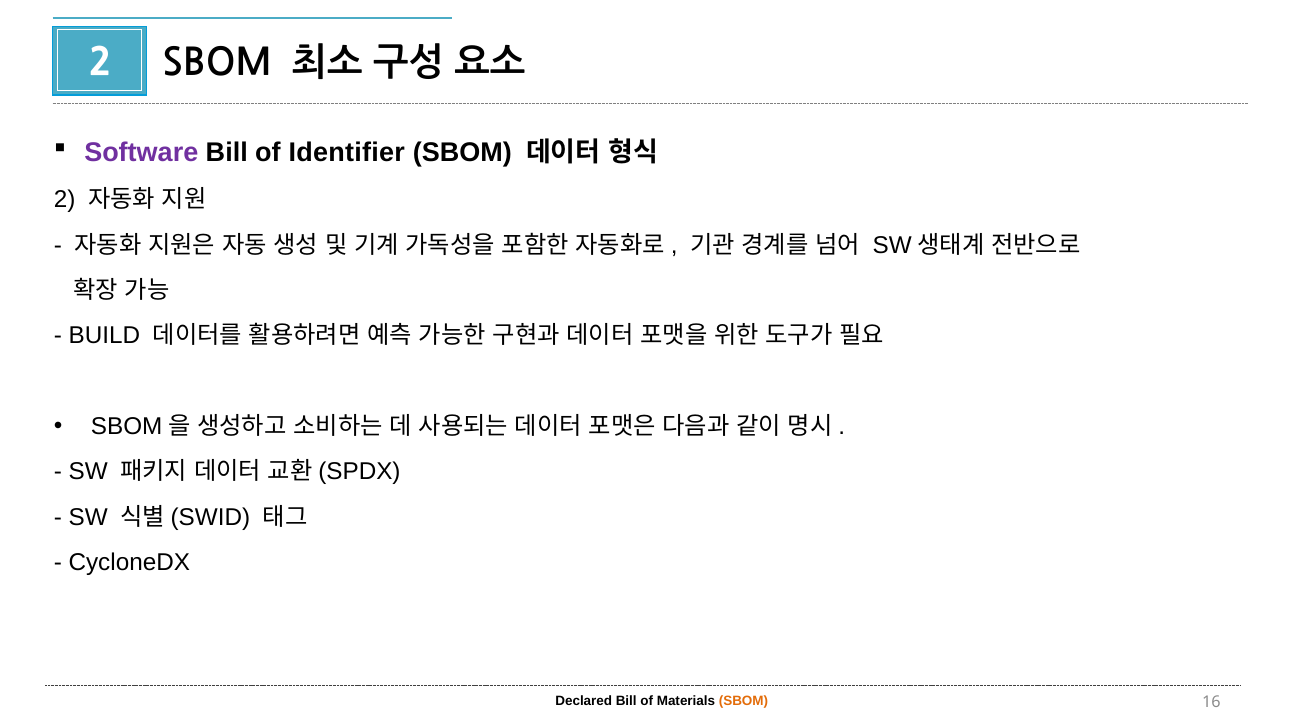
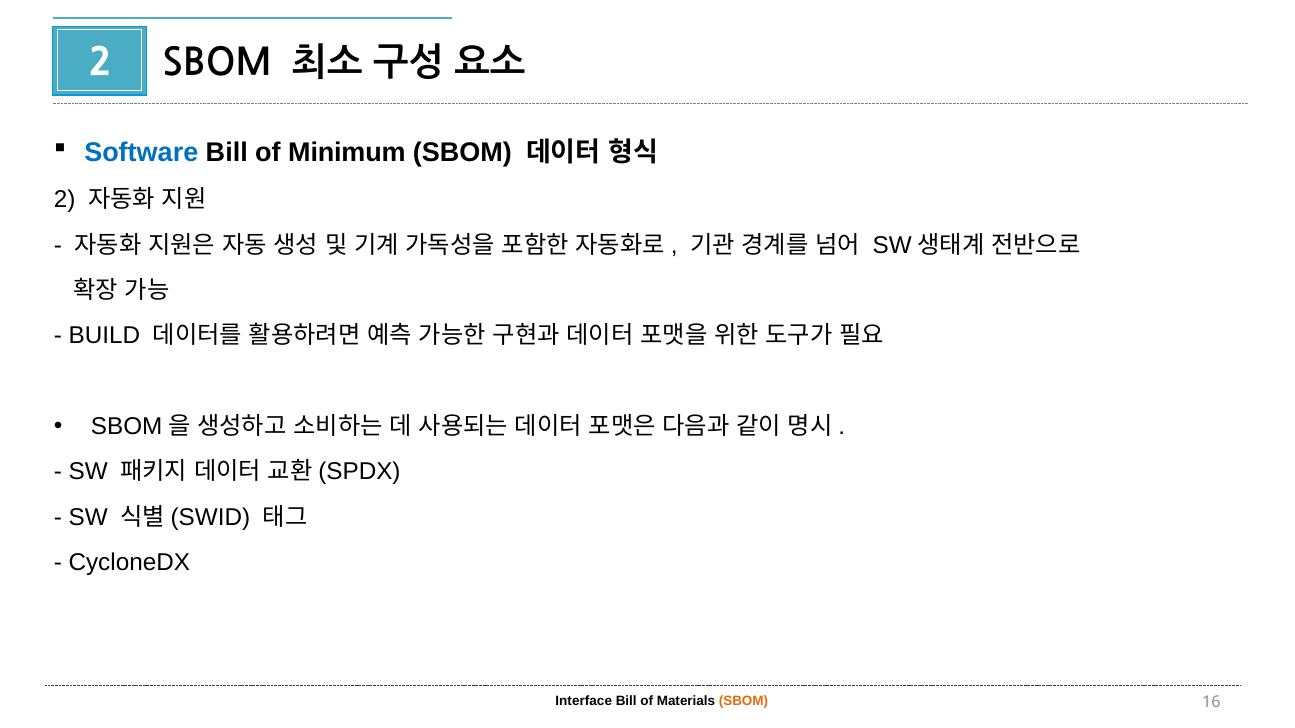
Software colour: purple -> blue (141, 153)
Identifier: Identifier -> Minimum (347, 153)
Declared: Declared -> Interface (584, 701)
